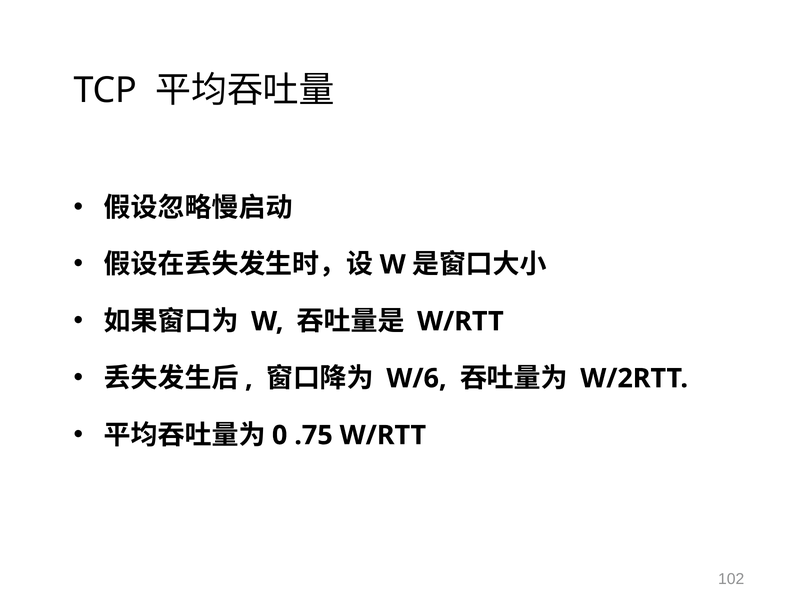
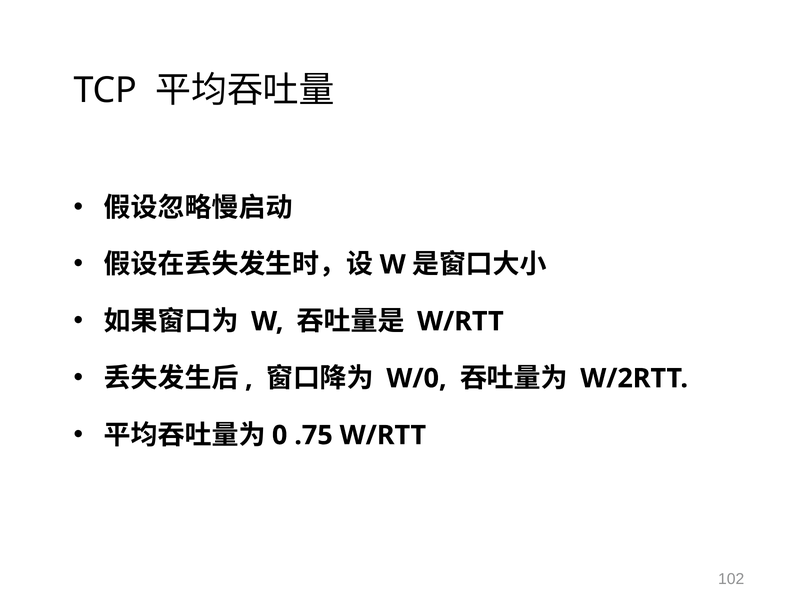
W/6: W/6 -> W/0 (416, 378)
